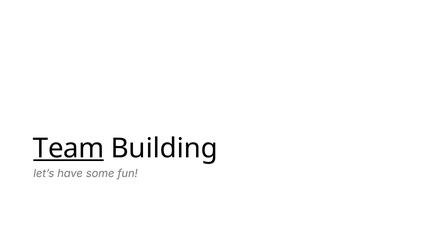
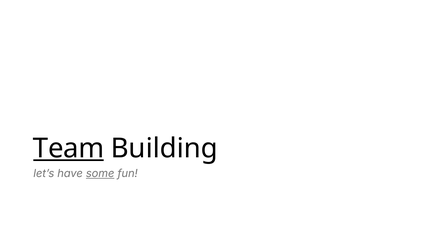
some underline: none -> present (100, 174)
